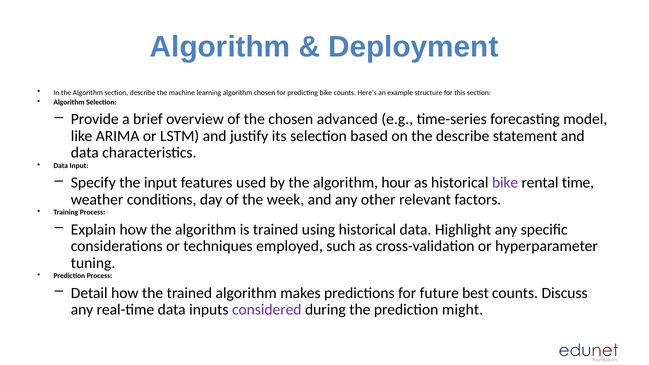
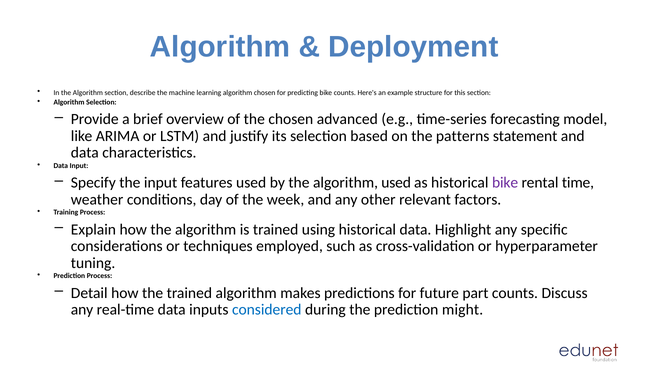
the describe: describe -> patterns (463, 136)
algorithm hour: hour -> used (396, 183)
best: best -> part (475, 293)
considered colour: purple -> blue (267, 310)
